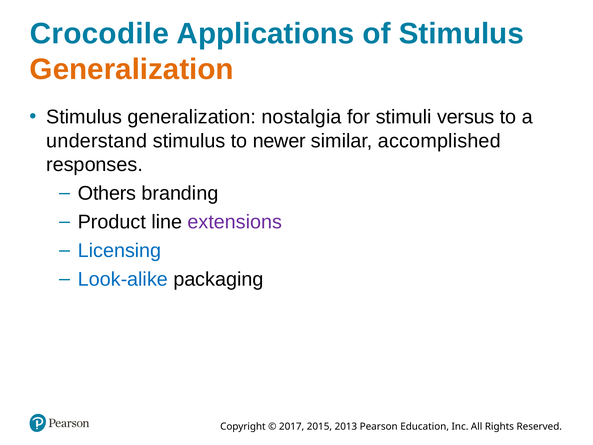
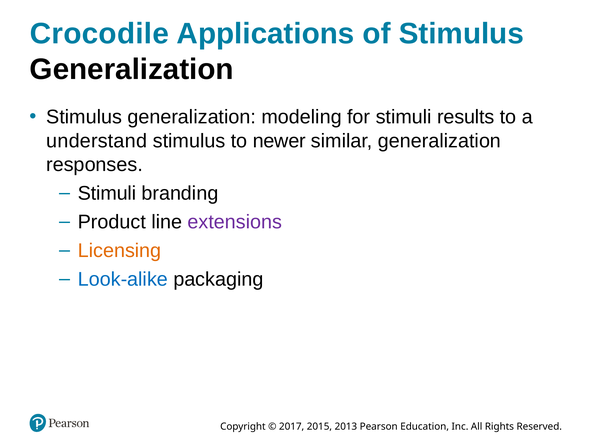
Generalization colour: orange -> black (132, 69)
nostalgia: nostalgia -> modeling (302, 117)
versus: versus -> results (466, 117)
similar accomplished: accomplished -> generalization (439, 141)
Others: Others -> Stimuli (107, 193)
Licensing colour: blue -> orange (120, 250)
